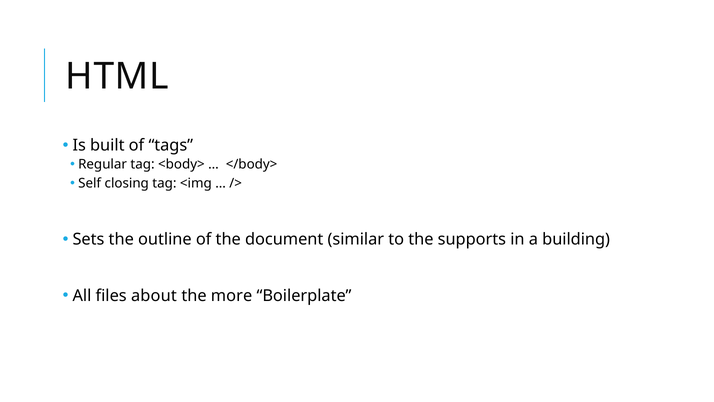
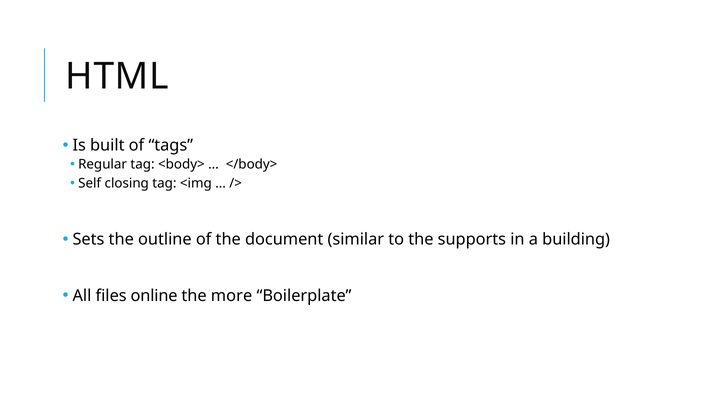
about: about -> online (154, 295)
